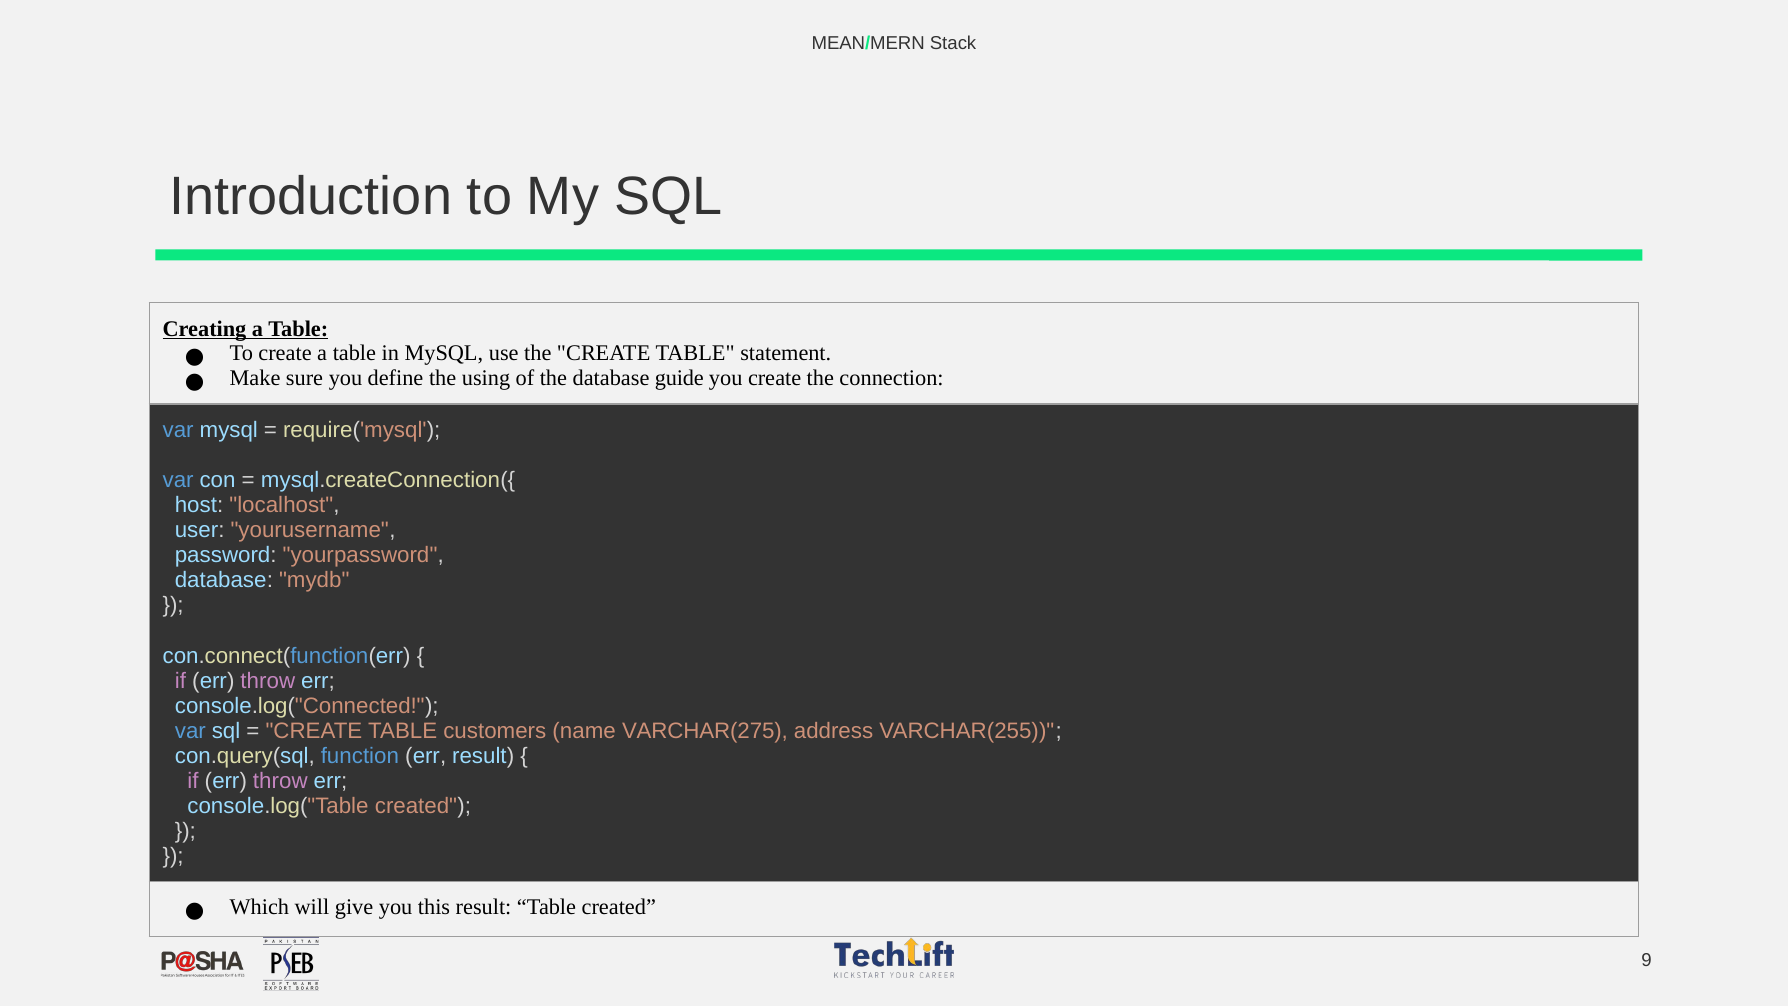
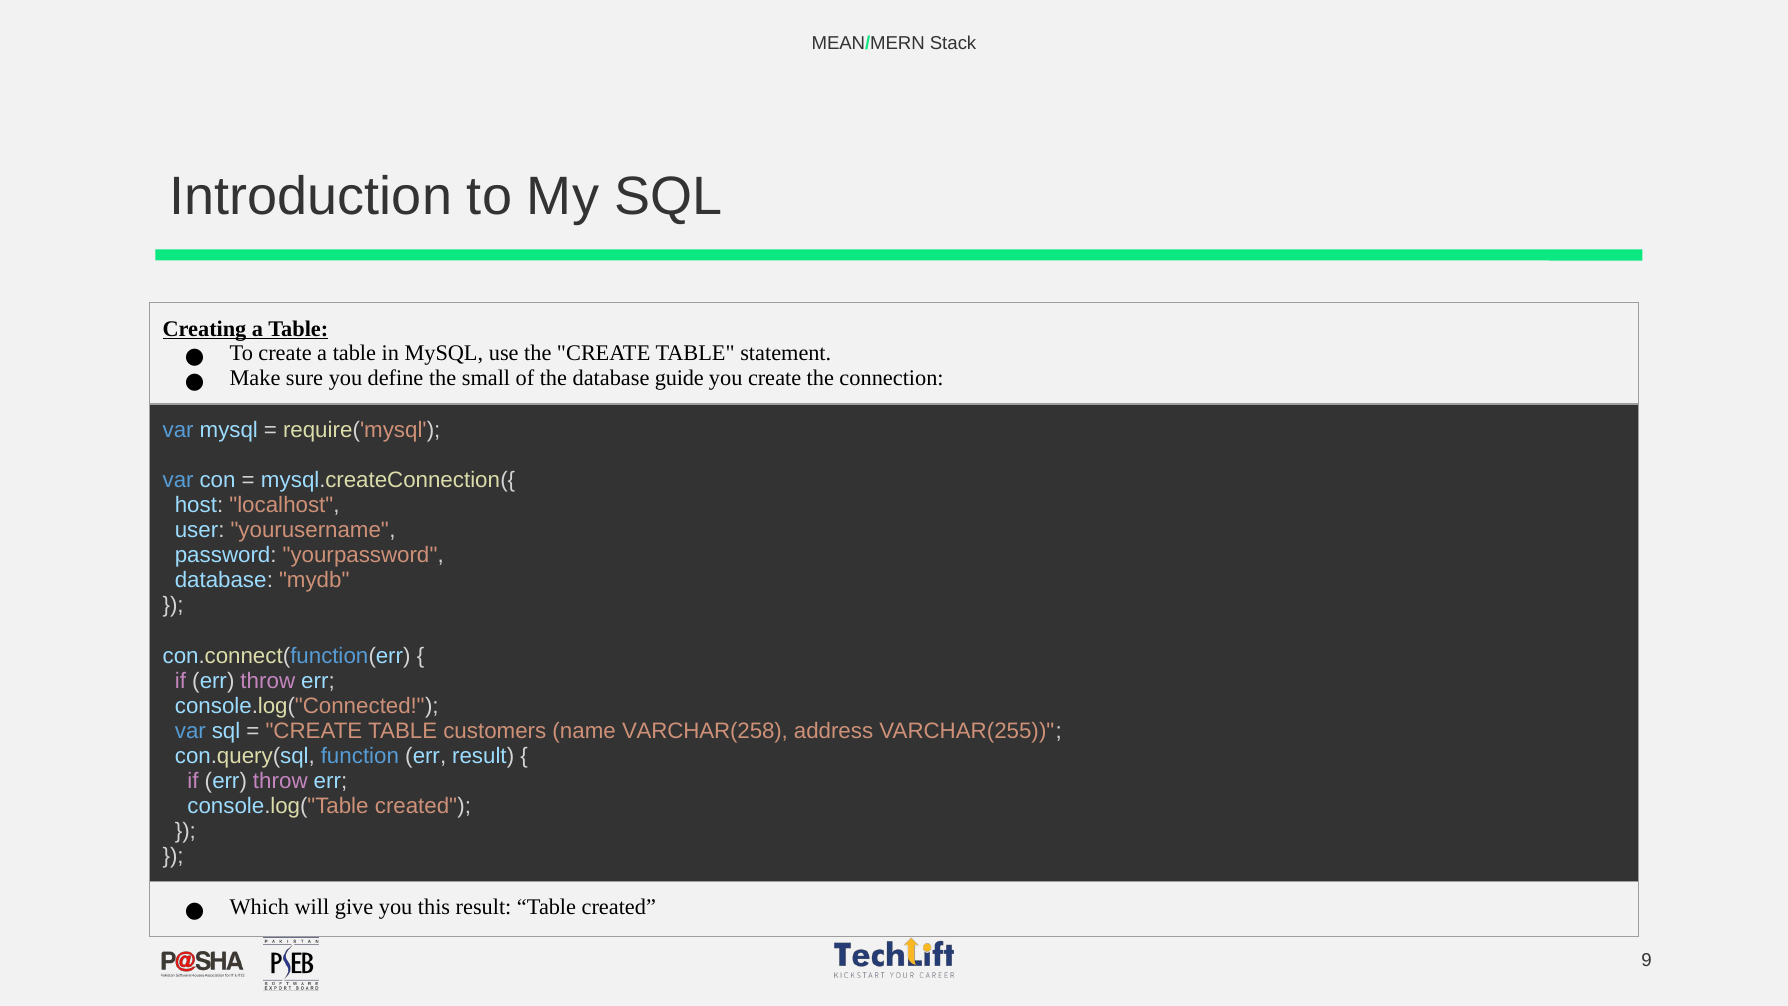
using: using -> small (486, 378)
VARCHAR(275: VARCHAR(275 -> VARCHAR(258 (705, 731)
